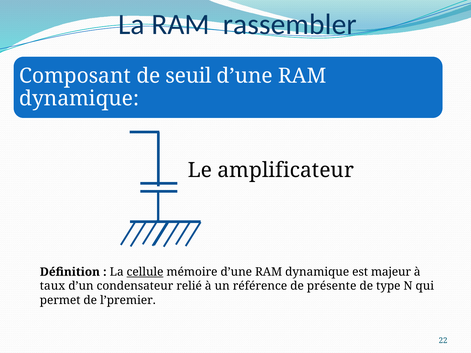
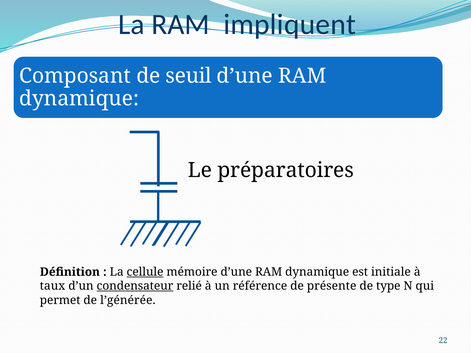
rassembler: rassembler -> impliquent (290, 24)
amplificateur: amplificateur -> préparatoires (286, 170)
majeur: majeur -> initiale (391, 272)
condensateur underline: none -> present (135, 286)
l’premier: l’premier -> l’générée (128, 300)
